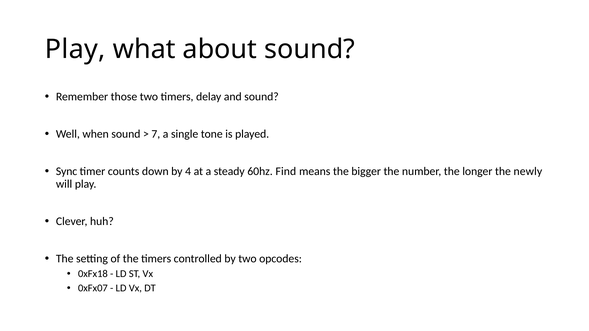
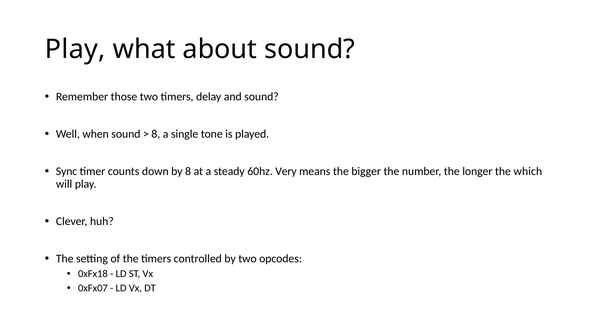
7: 7 -> 8 (156, 134)
by 4: 4 -> 8 (188, 172)
Find: Find -> Very (286, 172)
newly: newly -> which (528, 172)
